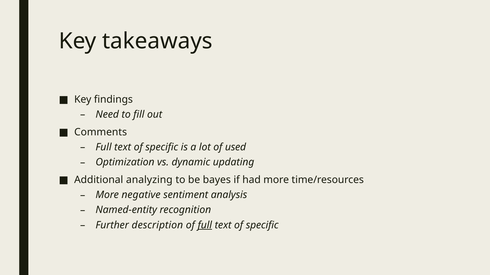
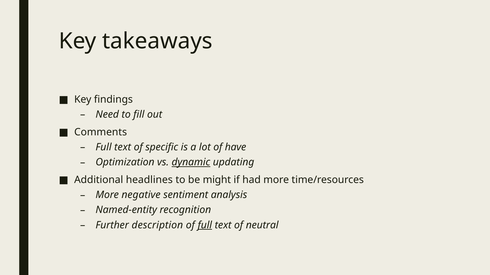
used: used -> have (236, 147)
dynamic underline: none -> present (191, 163)
analyzing: analyzing -> headlines (149, 180)
bayes: bayes -> might (217, 180)
specific: specific -> neutral (262, 226)
